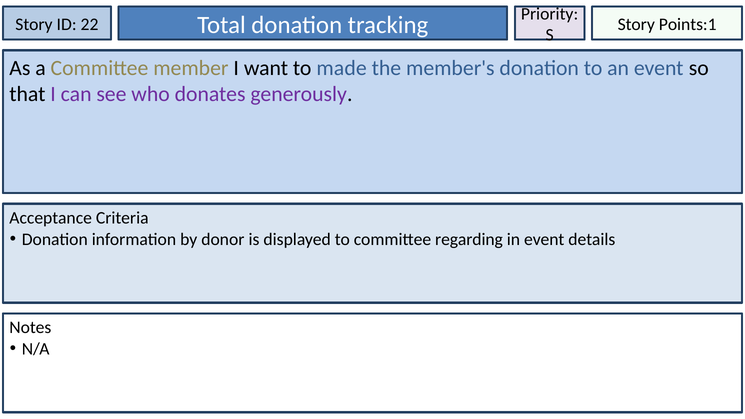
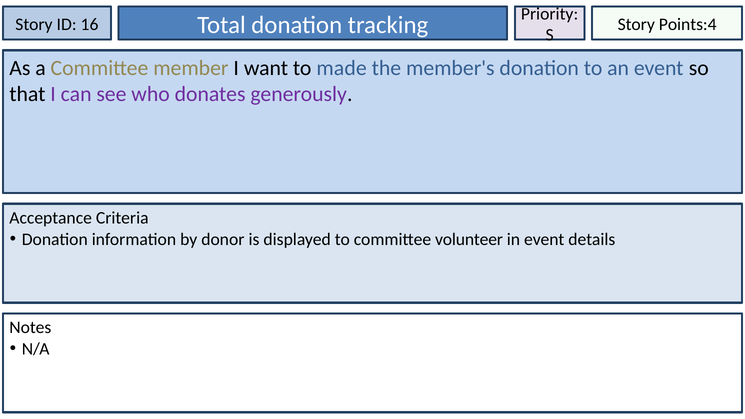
22: 22 -> 16 (89, 24)
Points:1: Points:1 -> Points:4 (688, 24)
regarding: regarding -> volunteer (469, 239)
